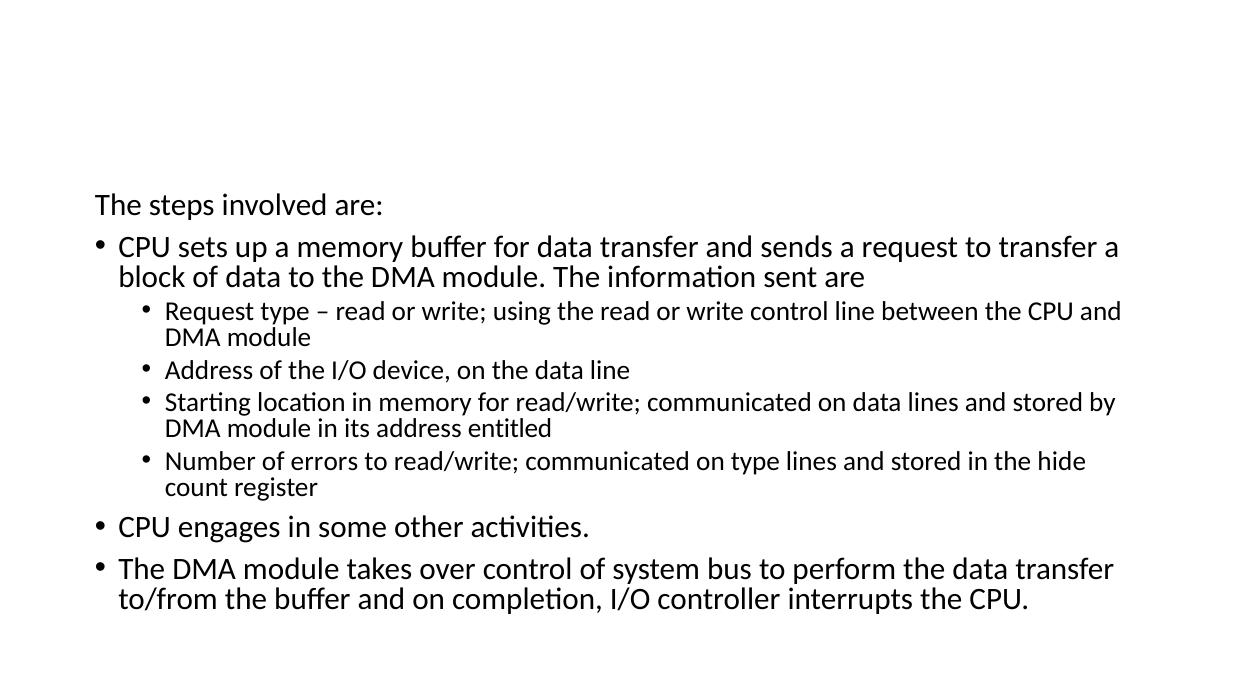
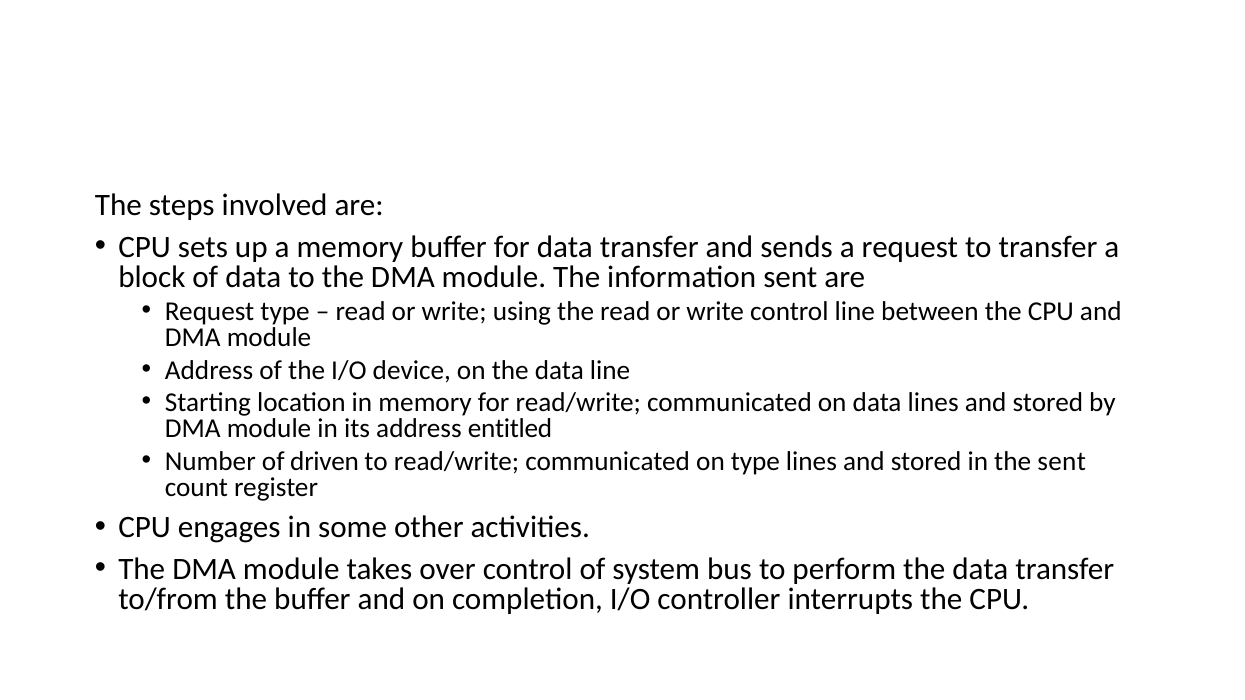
errors: errors -> driven (325, 461)
the hide: hide -> sent (1062, 461)
